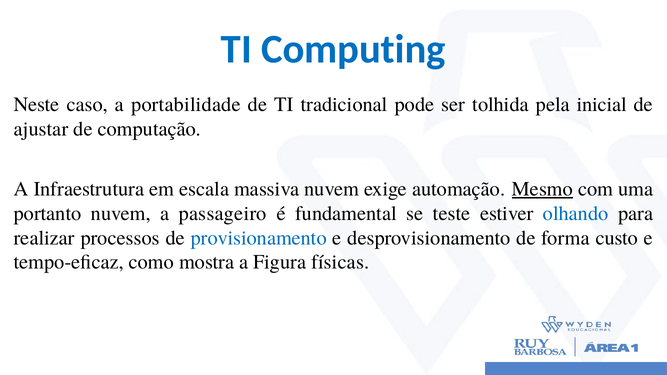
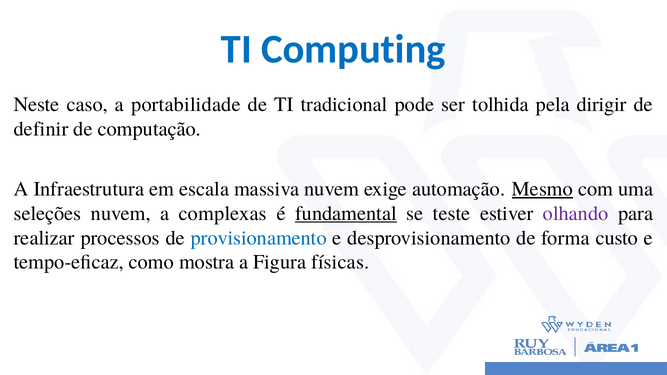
inicial: inicial -> dirigir (602, 105)
ajustar: ajustar -> definir (41, 129)
portanto: portanto -> seleções (48, 213)
passageiro: passageiro -> complexas (223, 213)
fundamental underline: none -> present (346, 213)
olhando colour: blue -> purple (576, 213)
